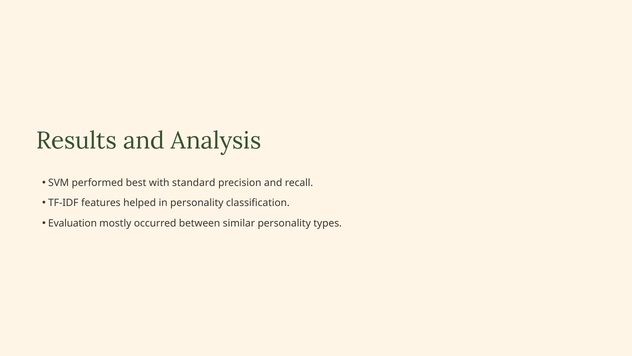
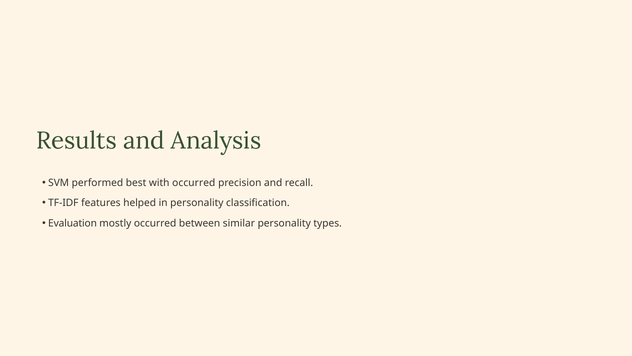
with standard: standard -> occurred (194, 183)
